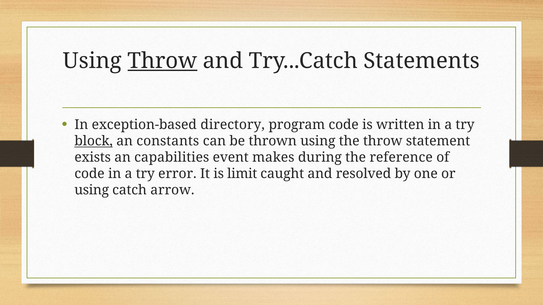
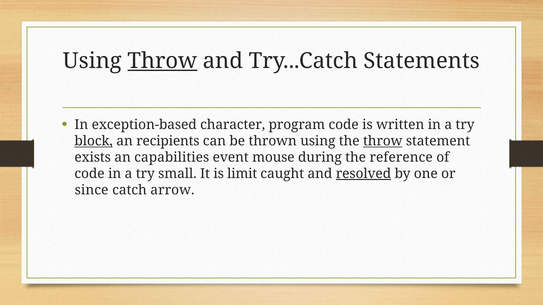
directory: directory -> character (233, 125)
constants: constants -> recipients (168, 141)
throw underline: none -> present (383, 141)
makes: makes -> mouse (273, 158)
error: error -> small (177, 174)
resolved underline: none -> present (363, 174)
using: using -> since (92, 190)
